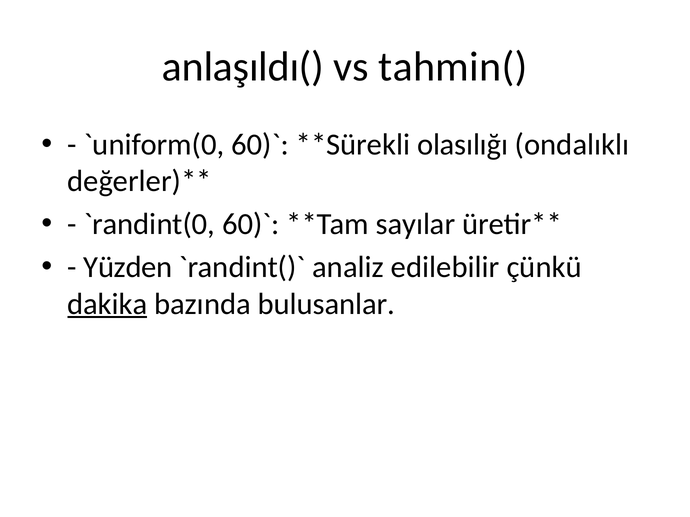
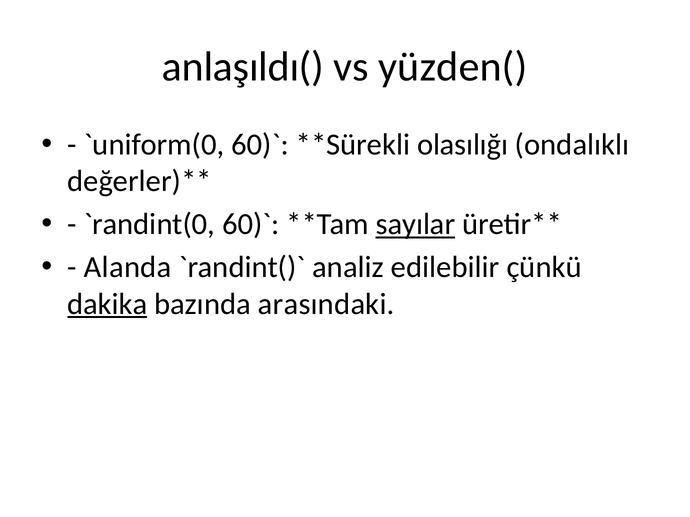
tahmin(: tahmin( -> yüzden( (453, 67)
sayılar underline: none -> present (415, 225)
Yüzden: Yüzden -> Alanda (128, 267)
bulusanlar: bulusanlar -> arasındaki (326, 304)
